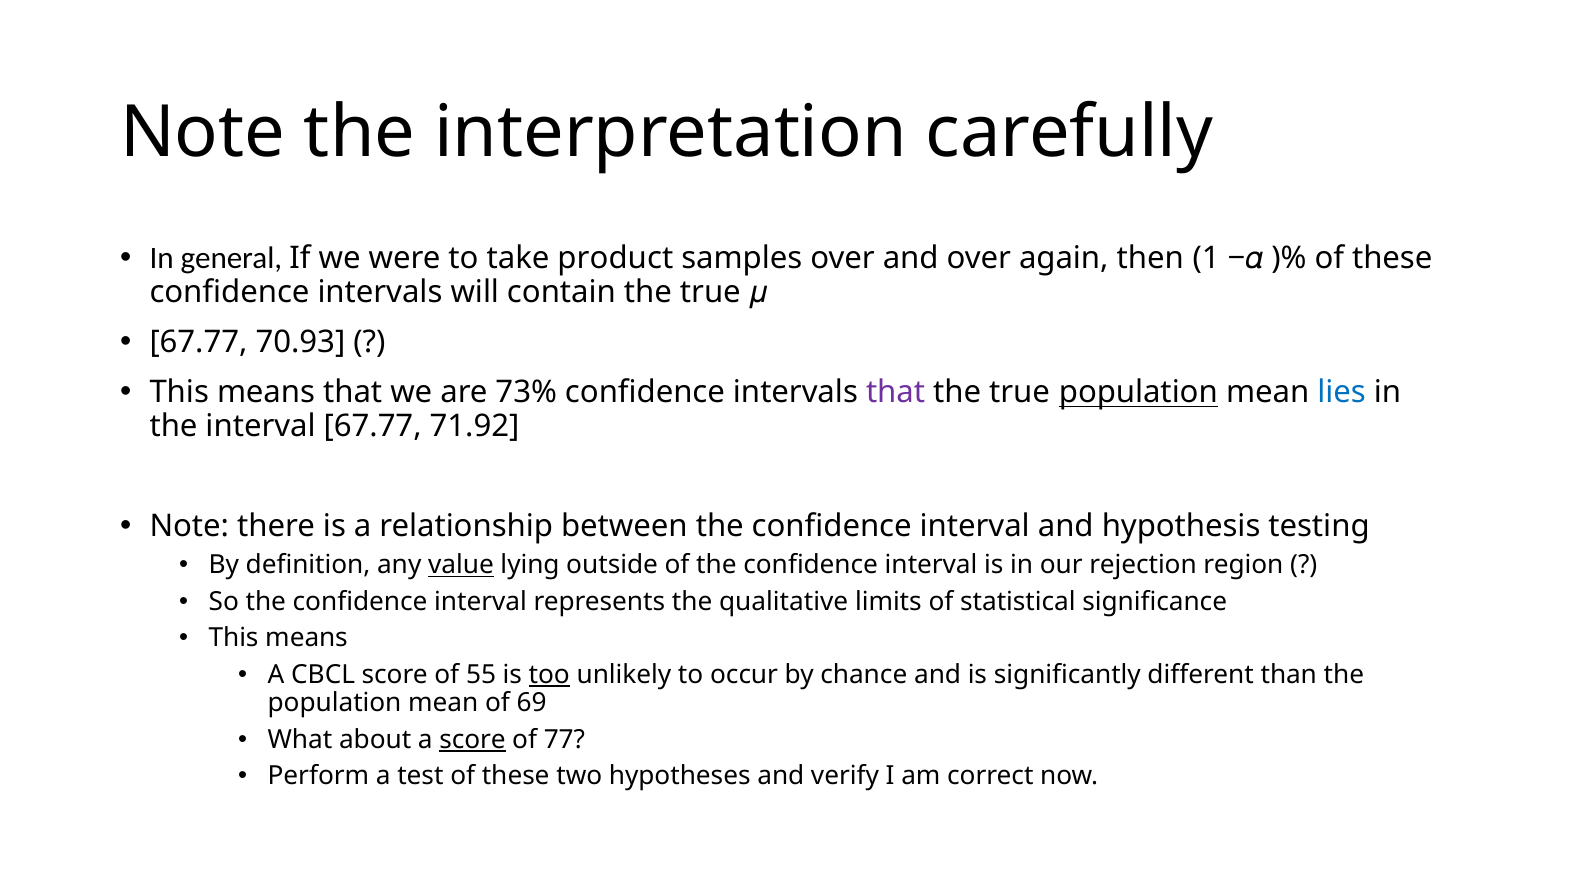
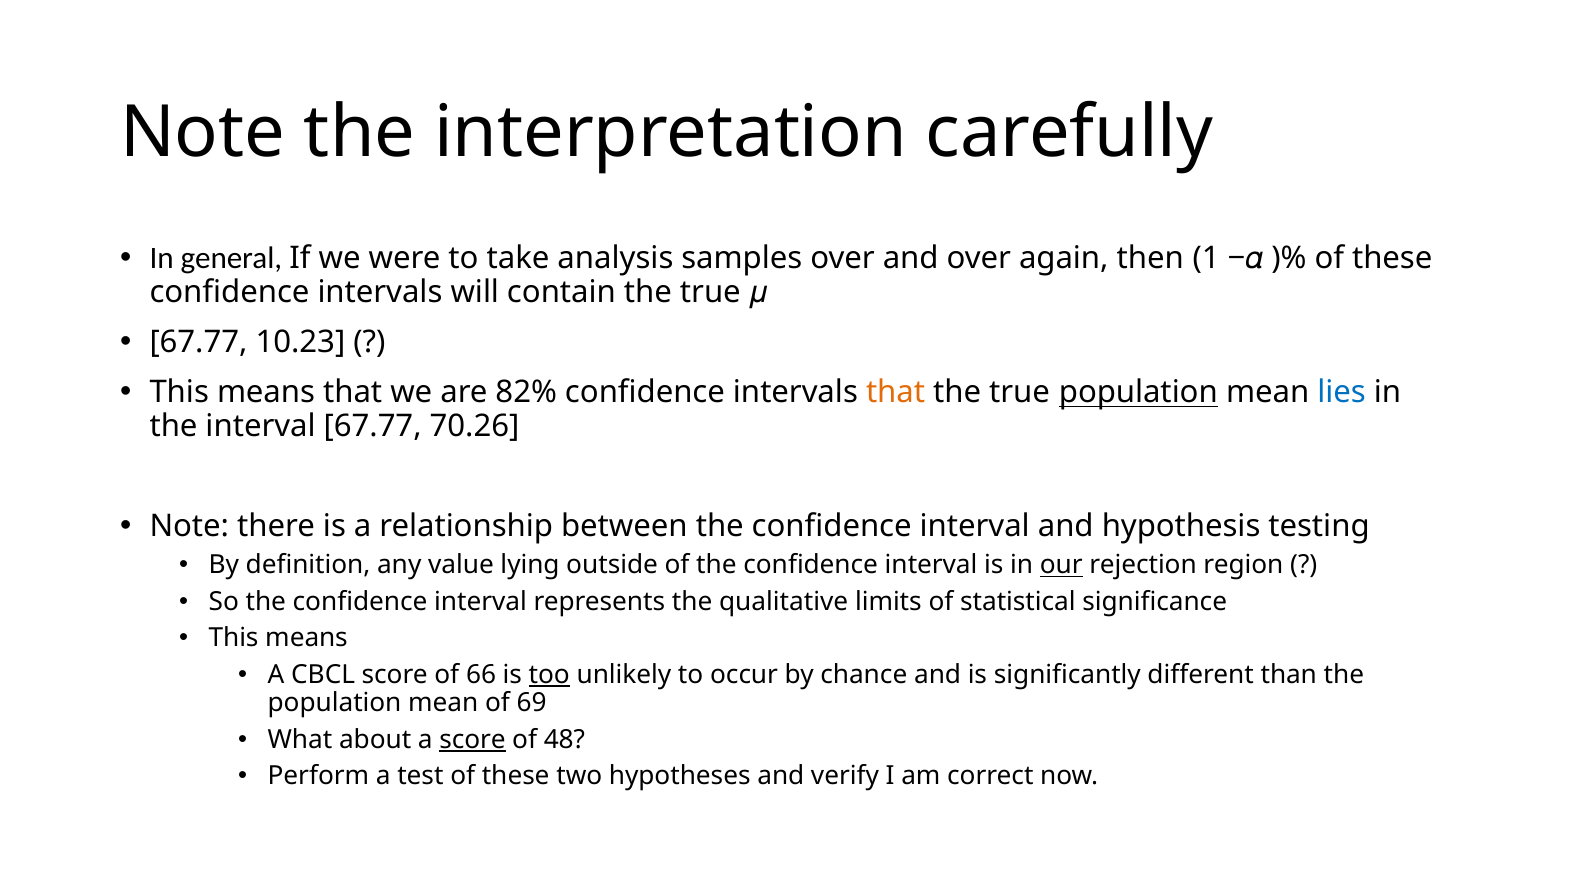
product: product -> analysis (615, 258)
70.93: 70.93 -> 10.23 (300, 342)
73%: 73% -> 82% (526, 392)
that colour: purple -> orange (896, 392)
71.92: 71.92 -> 70.26 (475, 426)
value underline: present -> none (461, 565)
our underline: none -> present (1061, 565)
55: 55 -> 66 (481, 675)
77: 77 -> 48 (564, 740)
